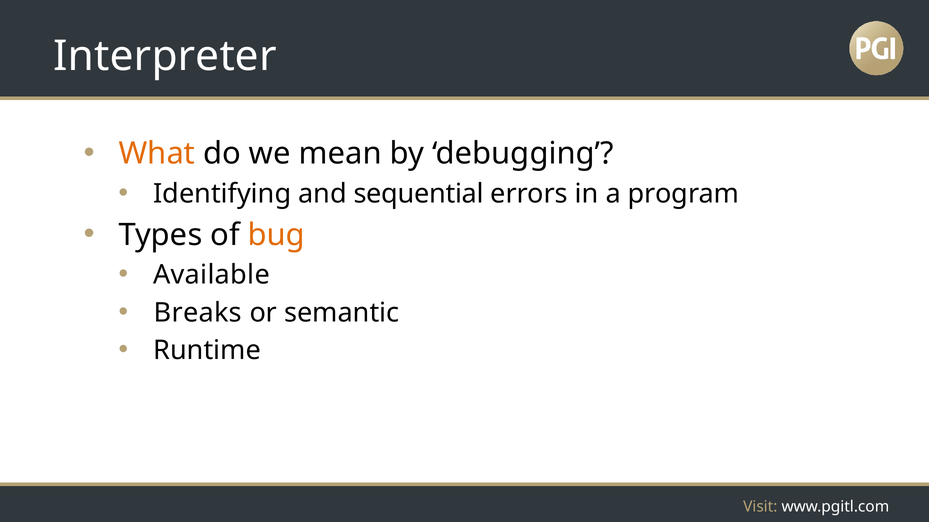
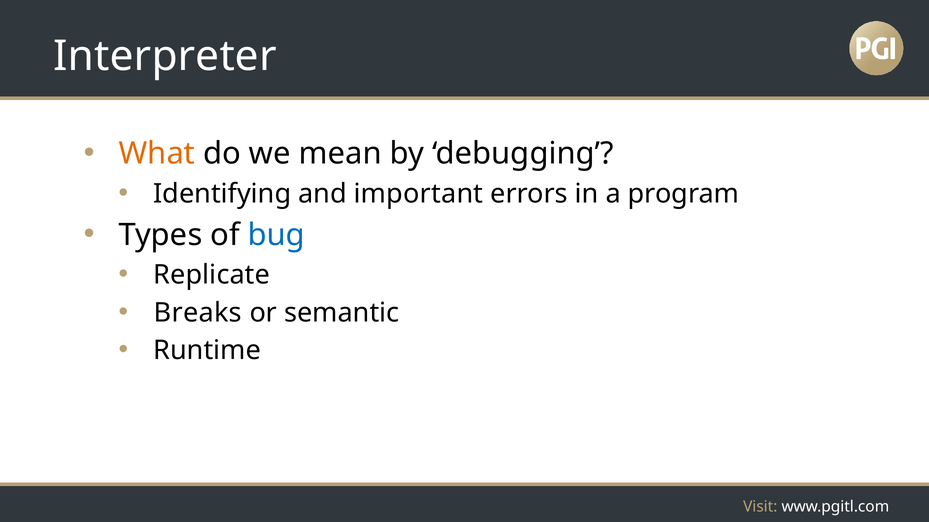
sequential: sequential -> important (419, 194)
bug colour: orange -> blue (276, 235)
Available: Available -> Replicate (212, 275)
